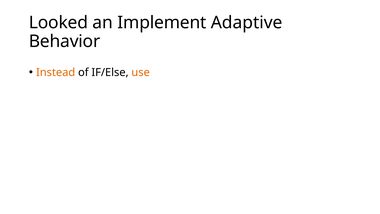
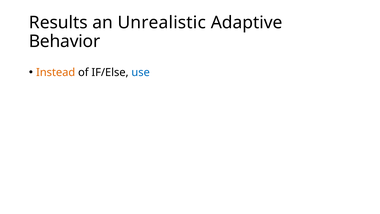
Looked: Looked -> Results (58, 23)
Implement: Implement -> Unrealistic (162, 23)
use colour: orange -> blue (141, 72)
